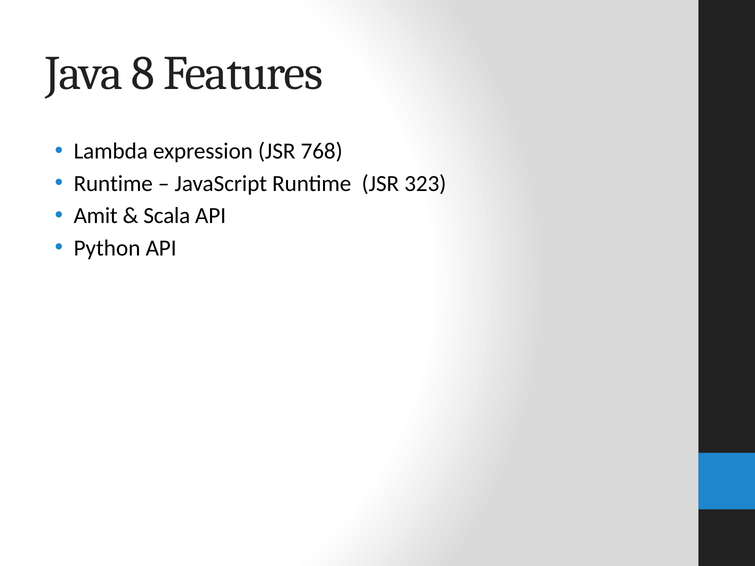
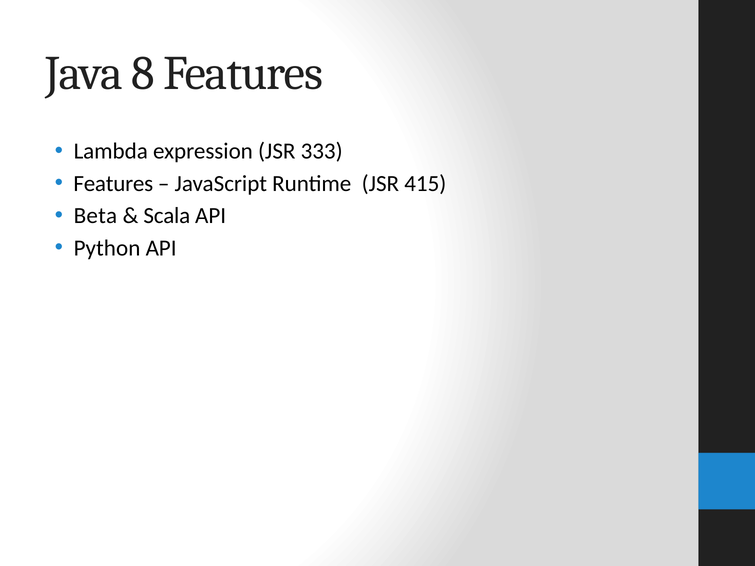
768: 768 -> 333 (322, 151)
Runtime: Runtime -> Features (113, 184)
323: 323 -> 415 (425, 184)
Amit: Amit -> Beta (95, 216)
